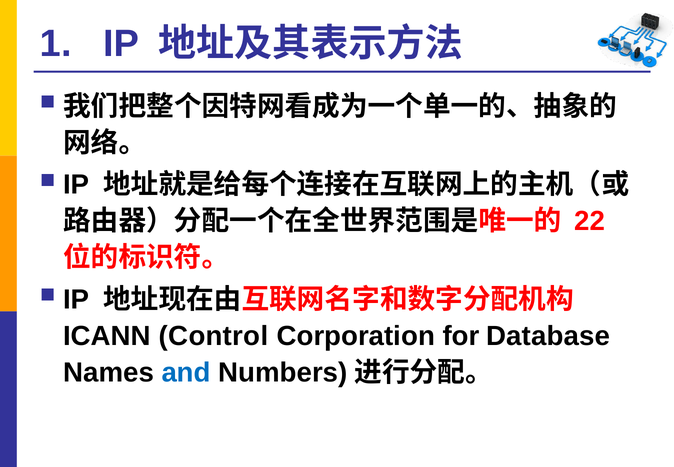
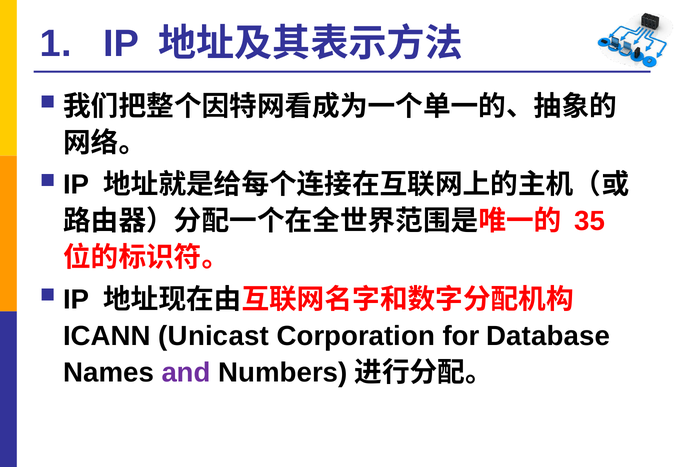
22: 22 -> 35 (590, 221)
Control: Control -> Unicast (214, 336)
and colour: blue -> purple (186, 372)
